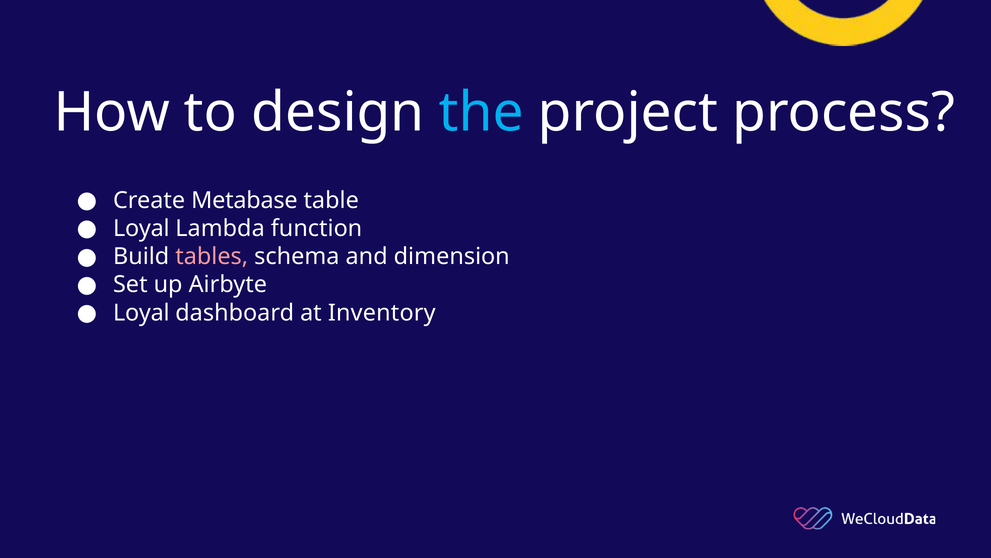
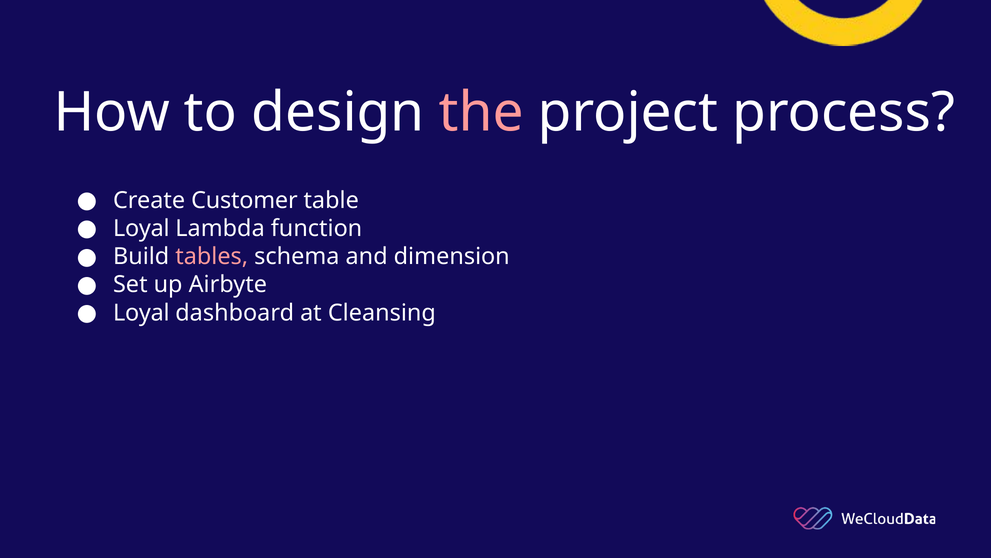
the colour: light blue -> pink (481, 113)
Metabase: Metabase -> Customer (244, 200)
Inventory: Inventory -> Cleansing (382, 312)
